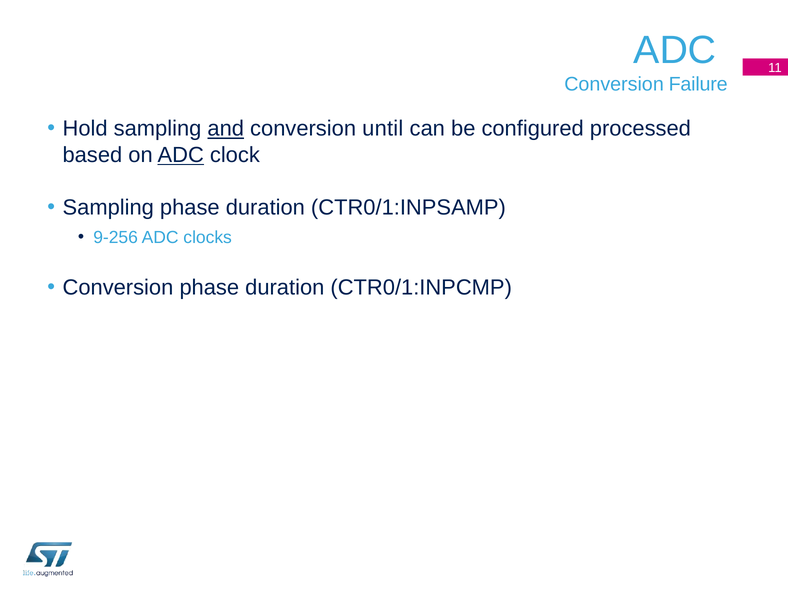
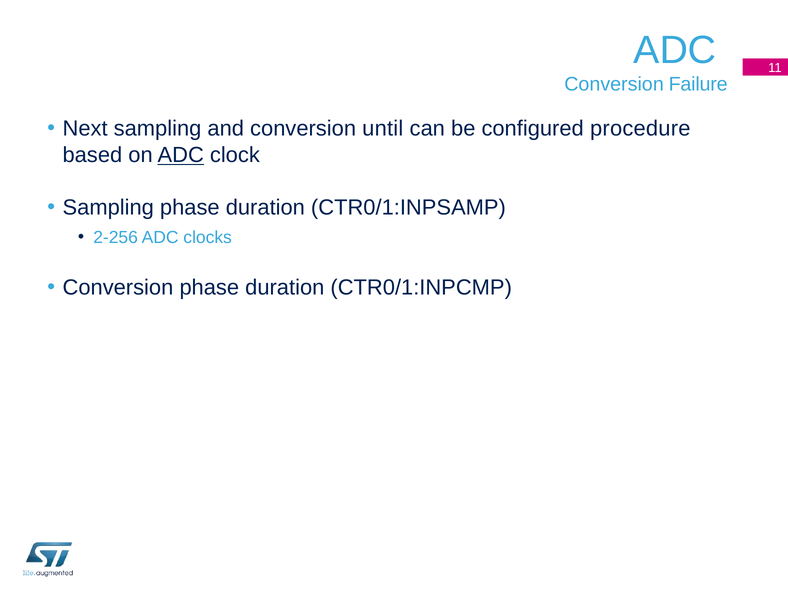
Hold: Hold -> Next (85, 129)
and underline: present -> none (226, 129)
processed: processed -> procedure (640, 129)
9-256: 9-256 -> 2-256 (116, 237)
